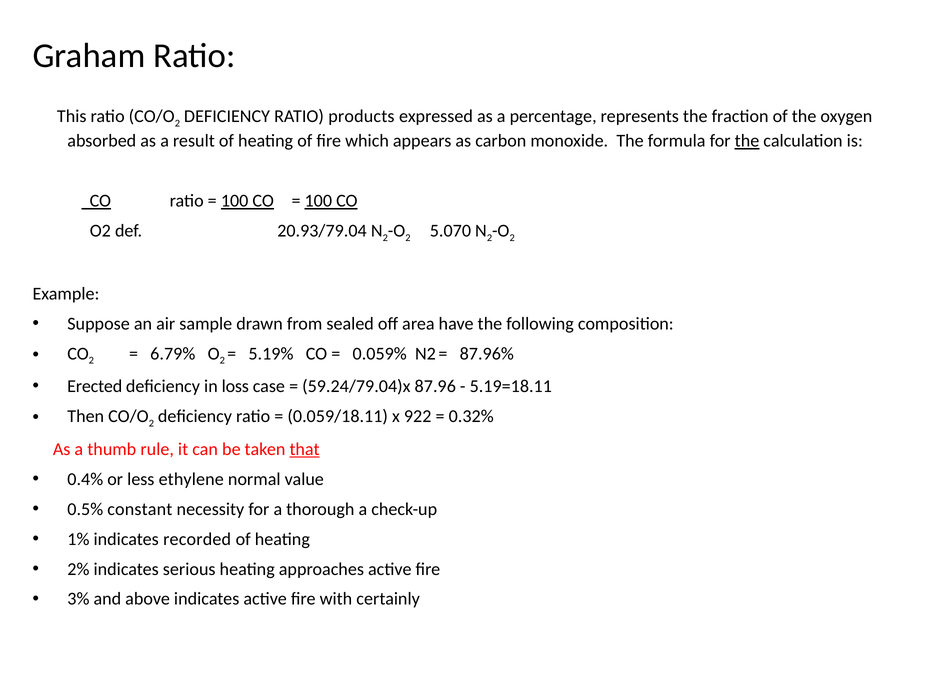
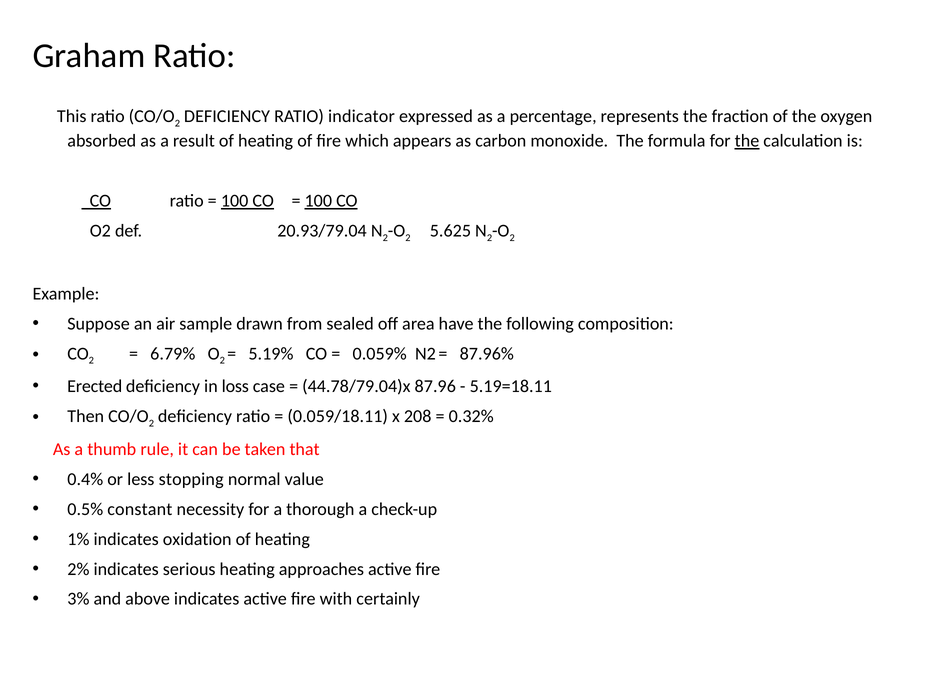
products: products -> indicator (361, 116)
5.070: 5.070 -> 5.625 (450, 231)
59.24/79.04)x: 59.24/79.04)x -> 44.78/79.04)x (356, 386)
922: 922 -> 208 (418, 416)
that underline: present -> none (305, 449)
ethylene: ethylene -> stopping (191, 479)
recorded: recorded -> oxidation (197, 539)
